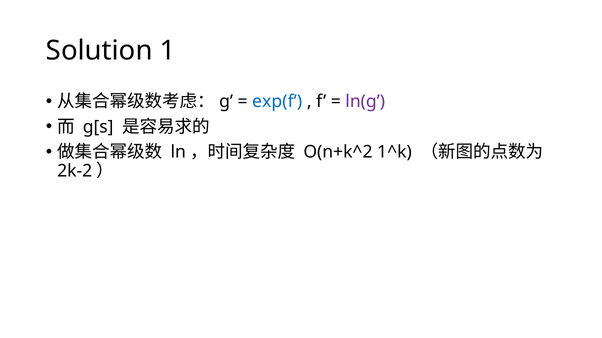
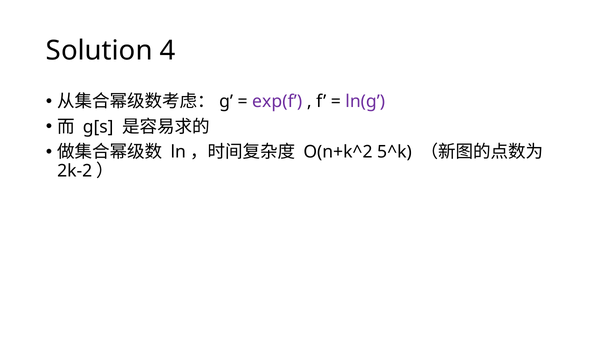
1: 1 -> 4 (168, 51)
exp(f colour: blue -> purple (277, 102)
1^k: 1^k -> 5^k (394, 152)
